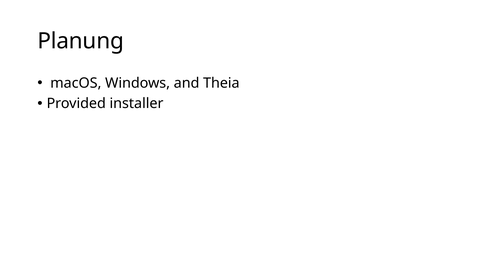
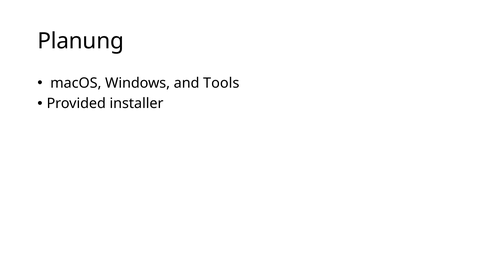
Theia: Theia -> Tools (221, 83)
